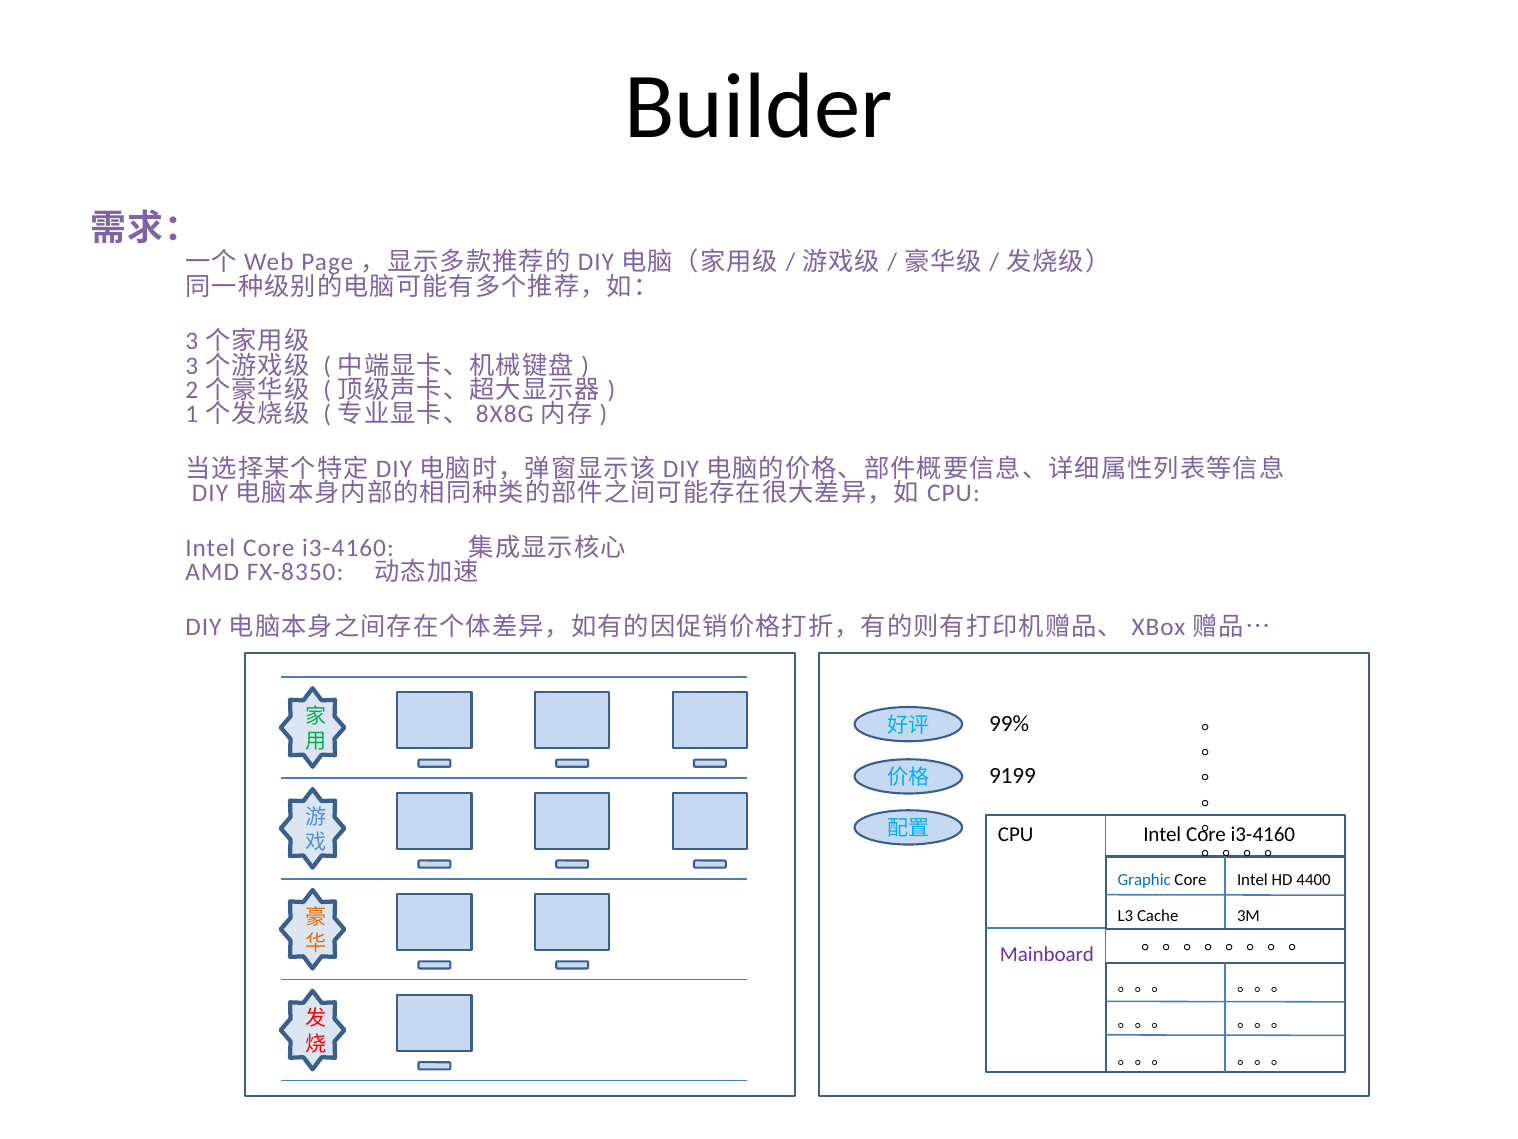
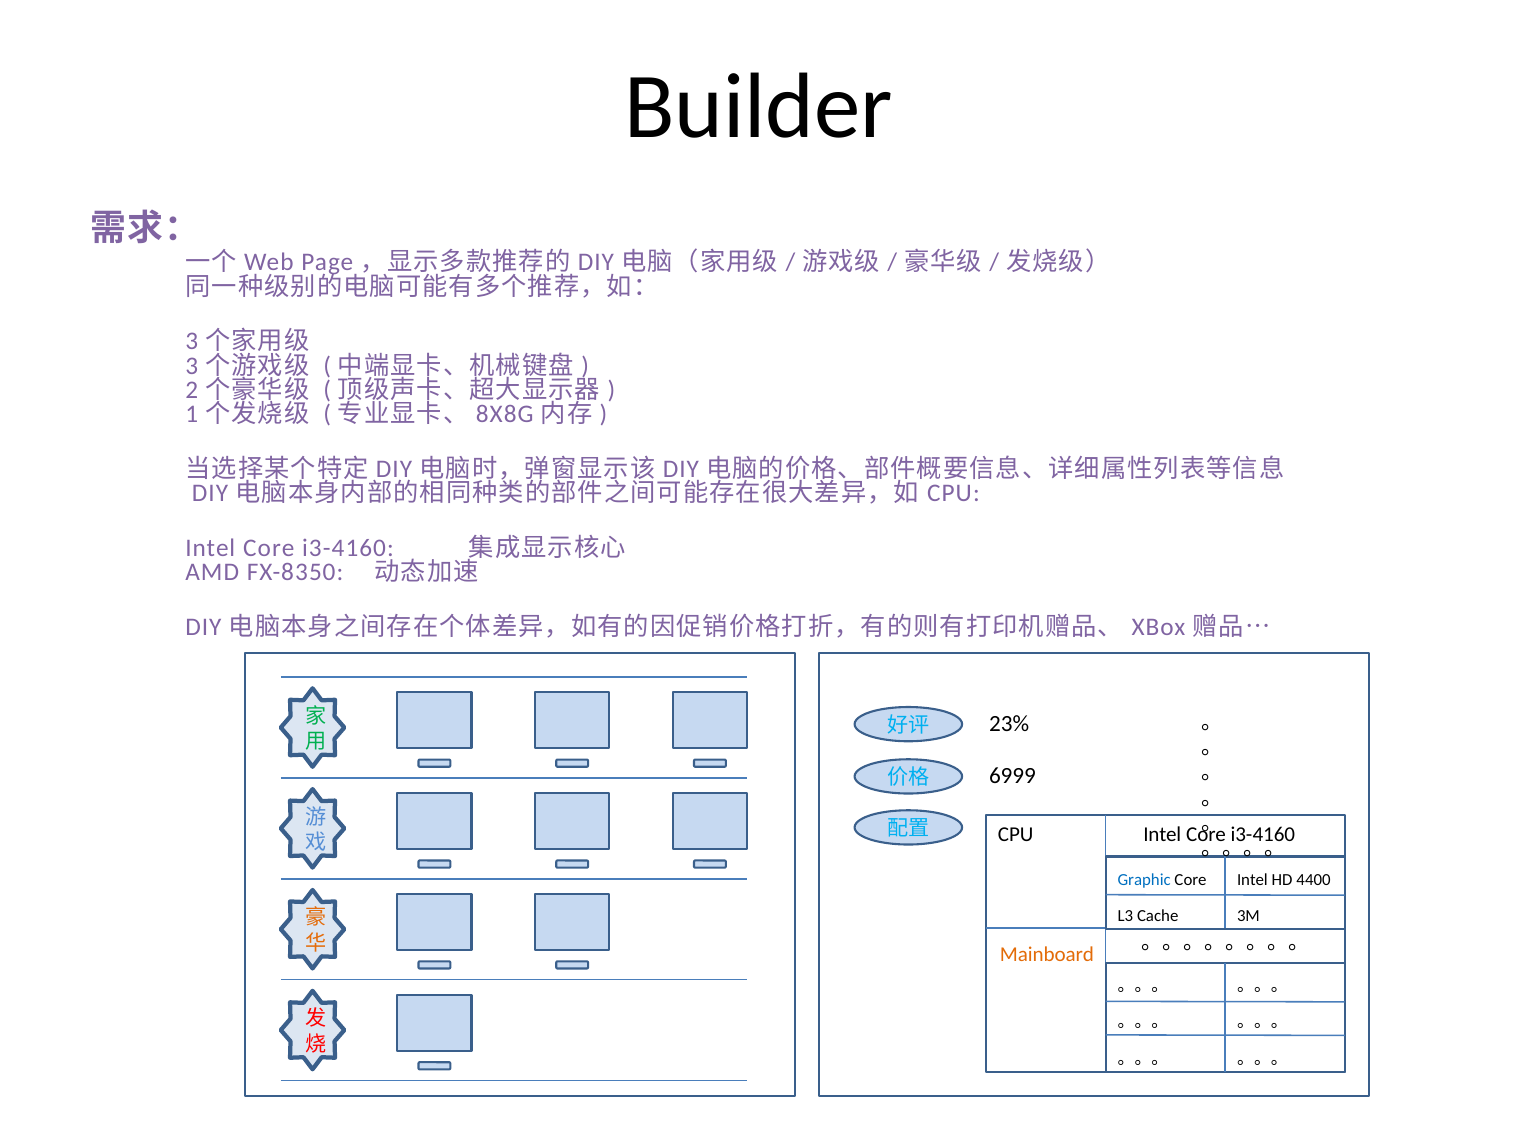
99%: 99% -> 23% (1009, 724)
9199: 9199 -> 6999 (1012, 776)
Mainboard colour: purple -> orange (1047, 954)
